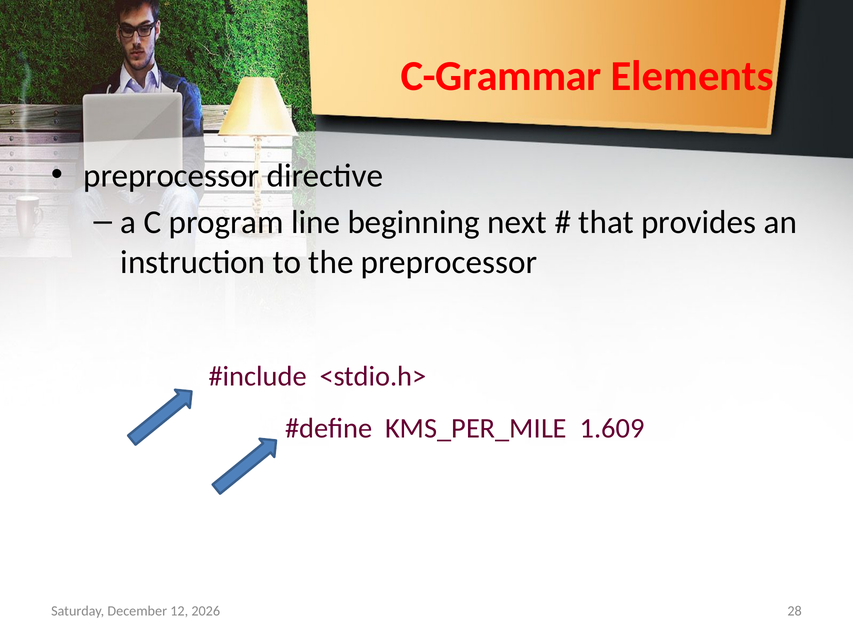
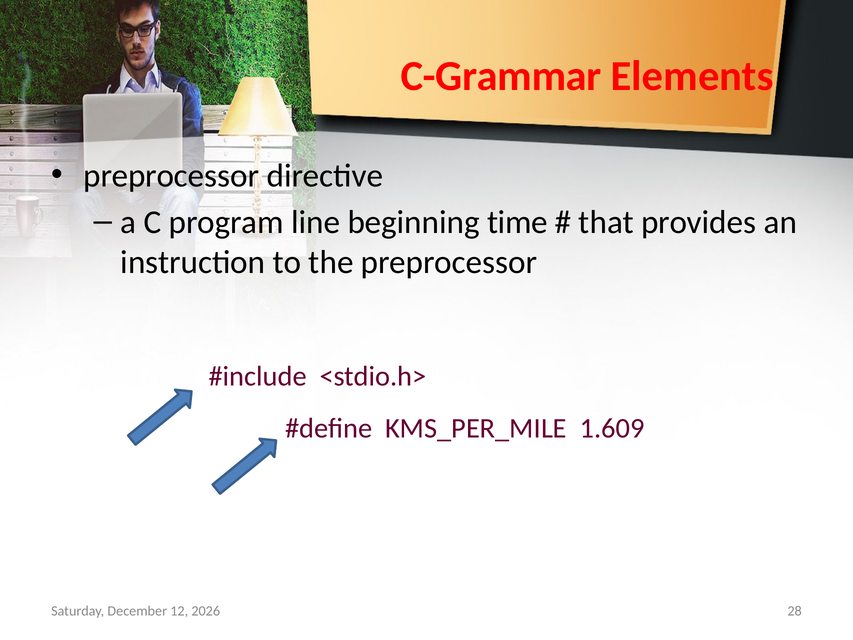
next: next -> time (517, 222)
